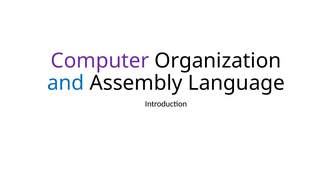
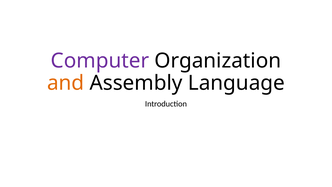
and colour: blue -> orange (66, 83)
